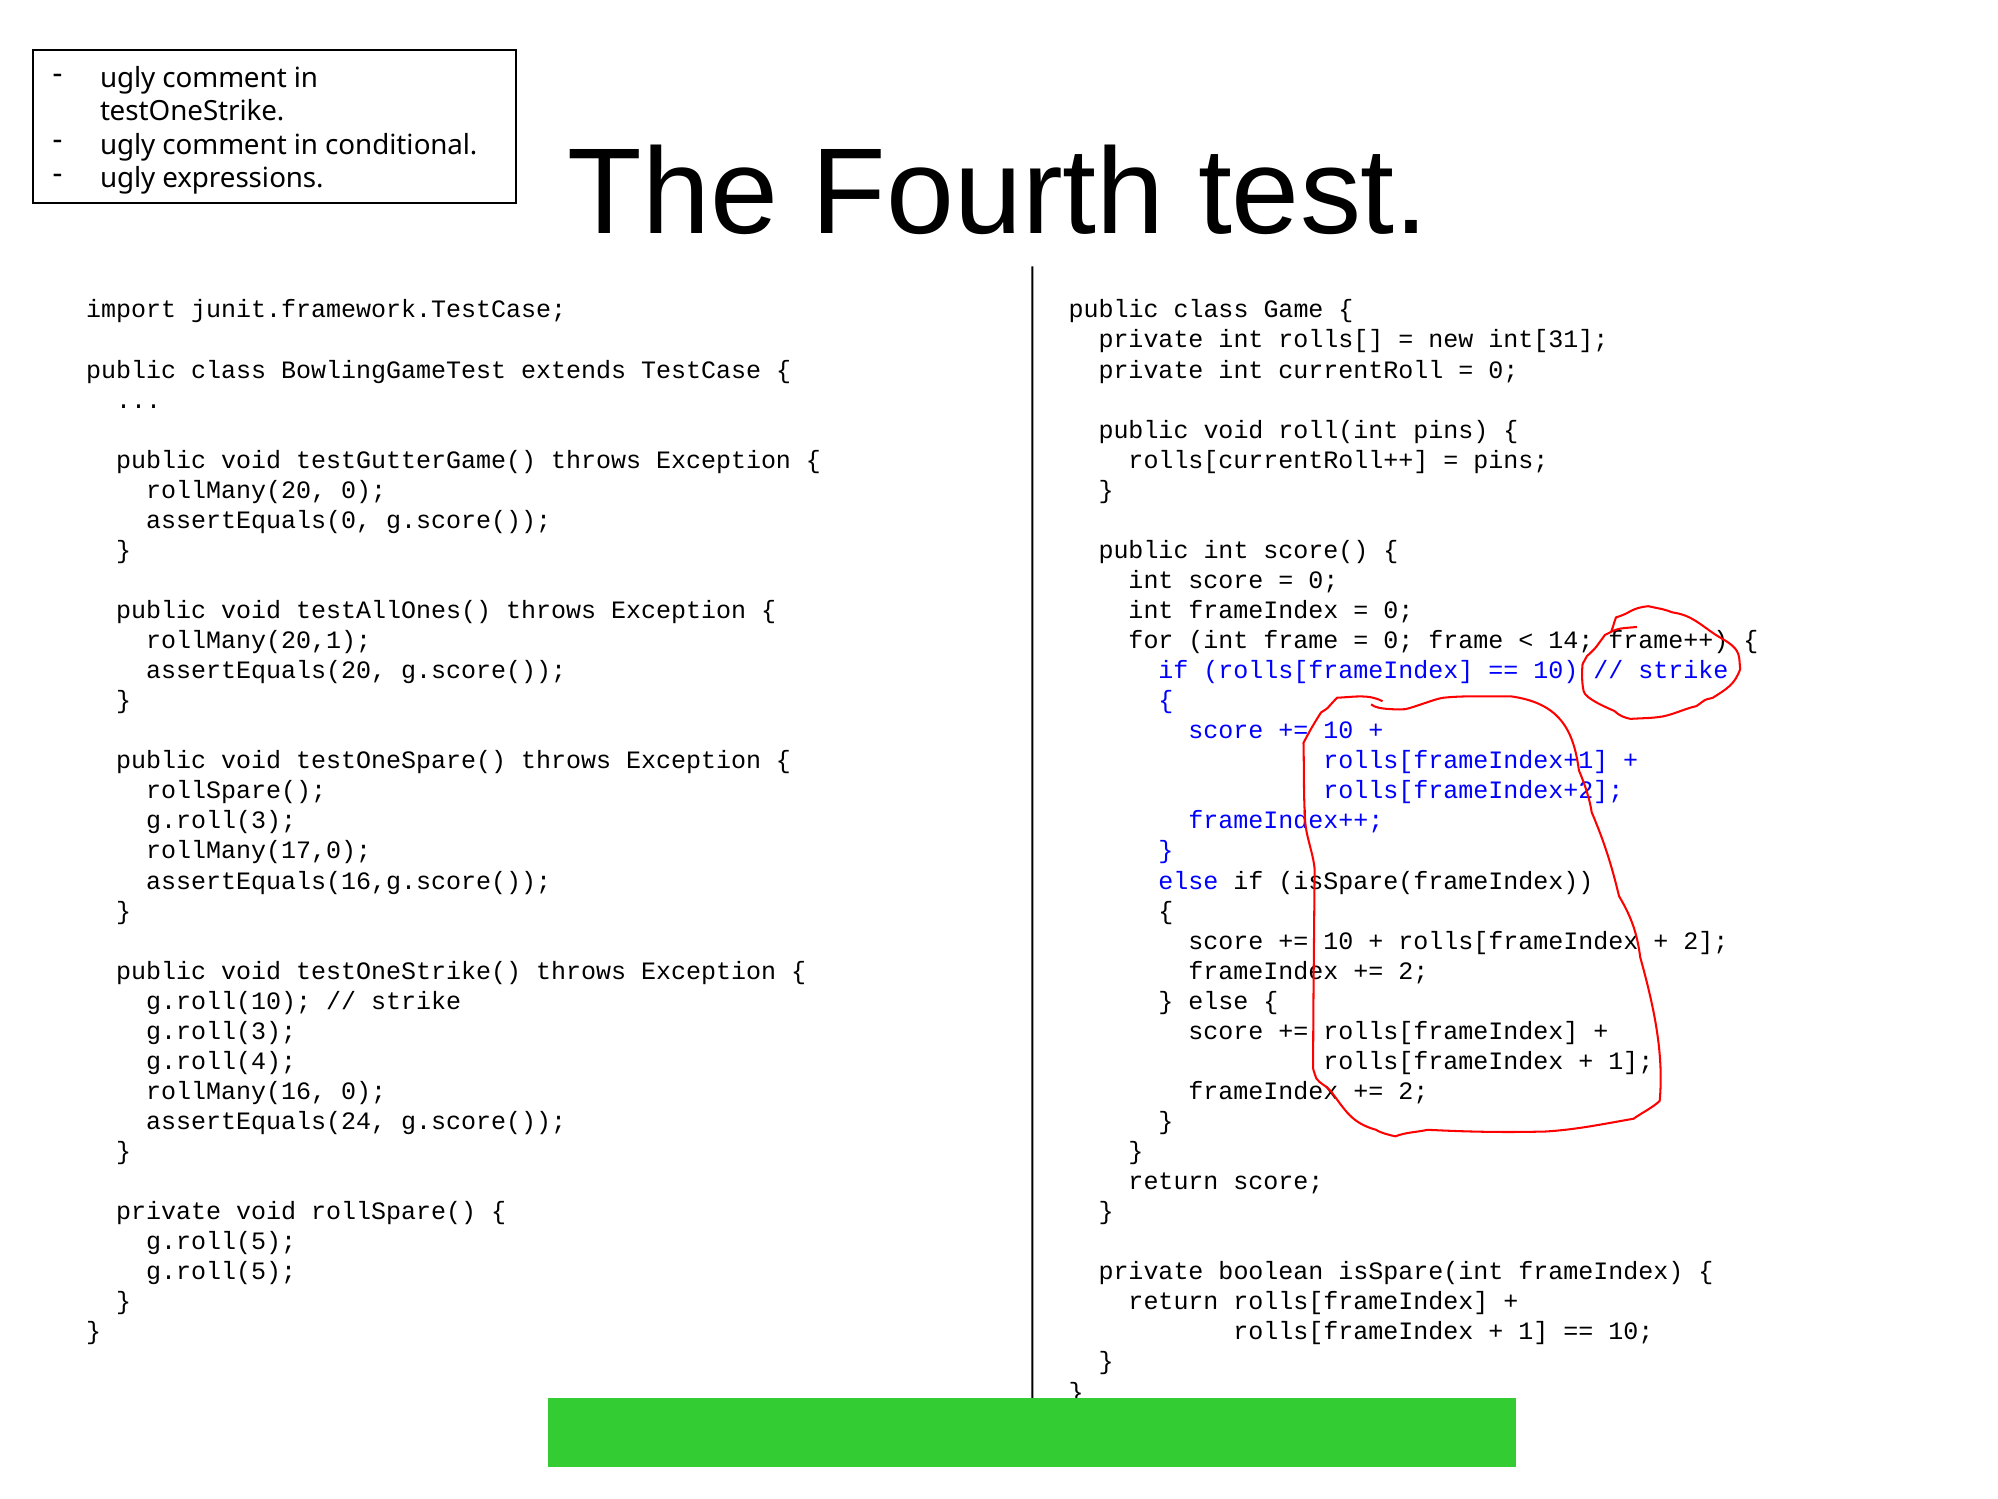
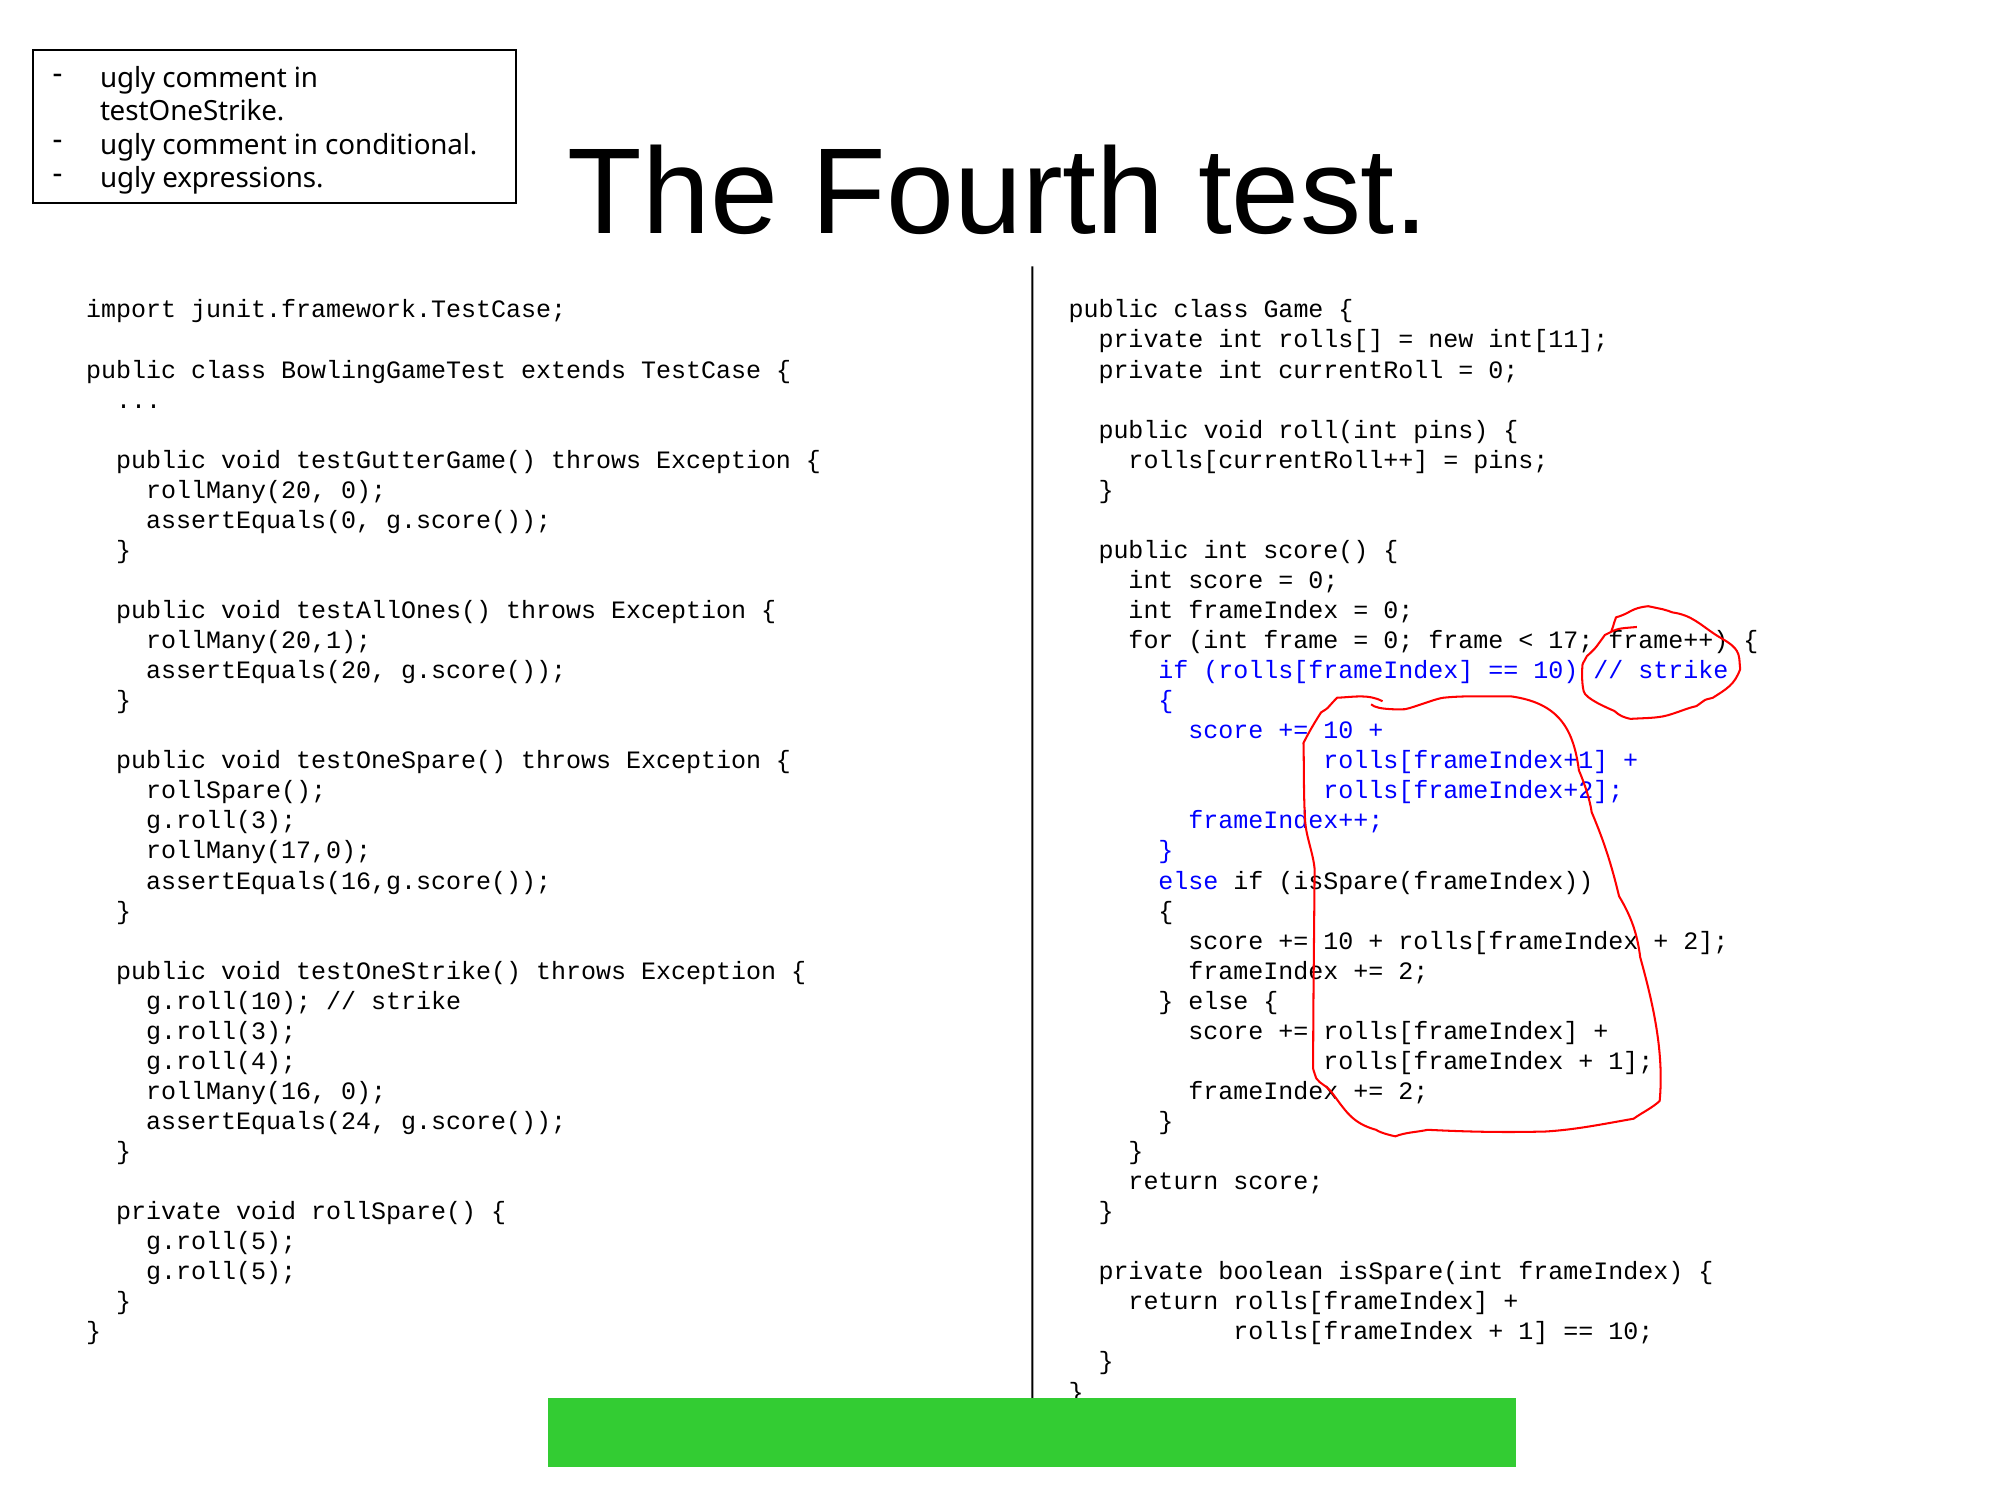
int[31: int[31 -> int[11 (1548, 340)
14: 14 -> 17 (1571, 640)
